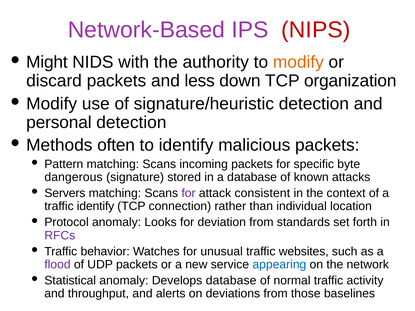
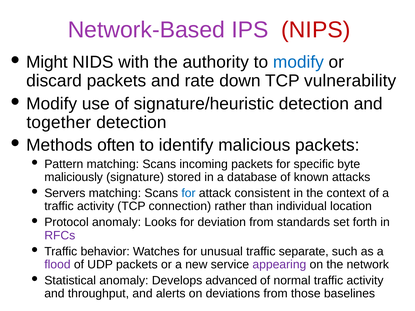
modify colour: orange -> blue (298, 62)
less: less -> rate (200, 81)
organization: organization -> vulnerability (350, 81)
personal: personal -> together (59, 123)
dangerous: dangerous -> maliciously (74, 177)
for colour: purple -> blue (188, 193)
identify: identify -> activity (95, 206)
websites: websites -> separate (304, 252)
appearing colour: blue -> purple (279, 265)
Develops database: database -> advanced (231, 281)
